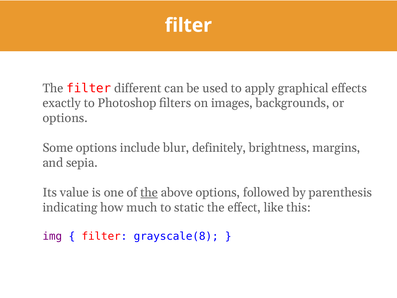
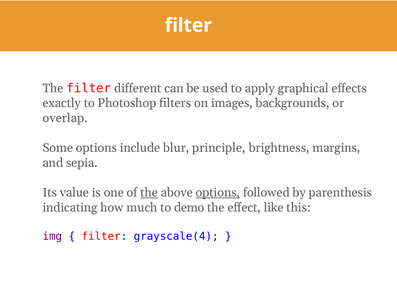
options: options -> overlap (65, 118)
definitely: definitely -> principle (219, 148)
options underline: none -> present (218, 192)
static: static -> demo (189, 207)
grayscale(8: grayscale(8 -> grayscale(4 (176, 236)
